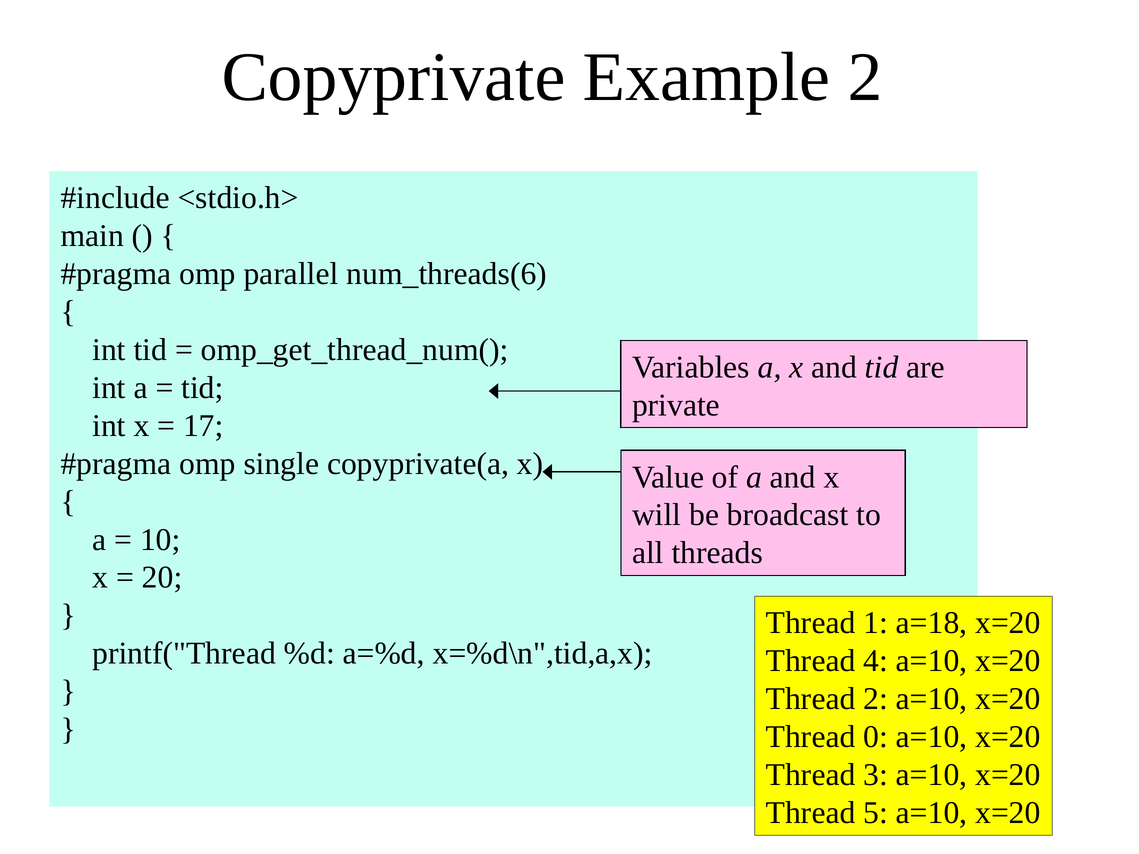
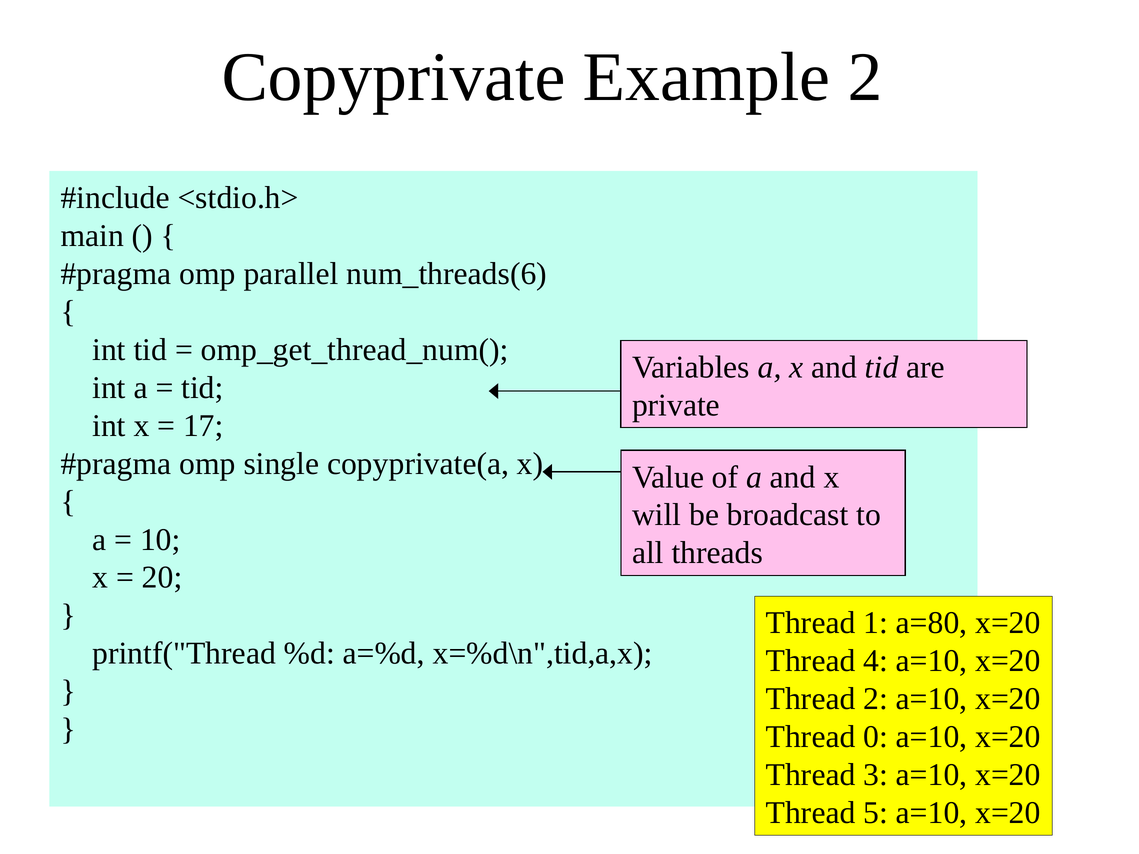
a=18: a=18 -> a=80 (932, 623)
